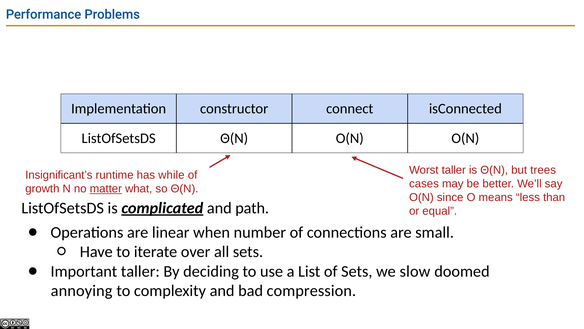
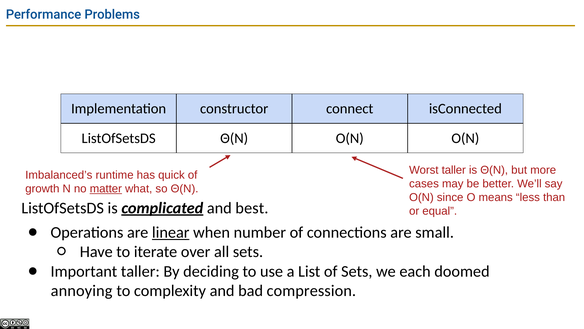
trees: trees -> more (543, 170)
Insignificant’s: Insignificant’s -> Imbalanced’s (59, 175)
while: while -> quick (171, 175)
path: path -> best (252, 208)
linear underline: none -> present (171, 232)
slow: slow -> each (415, 271)
